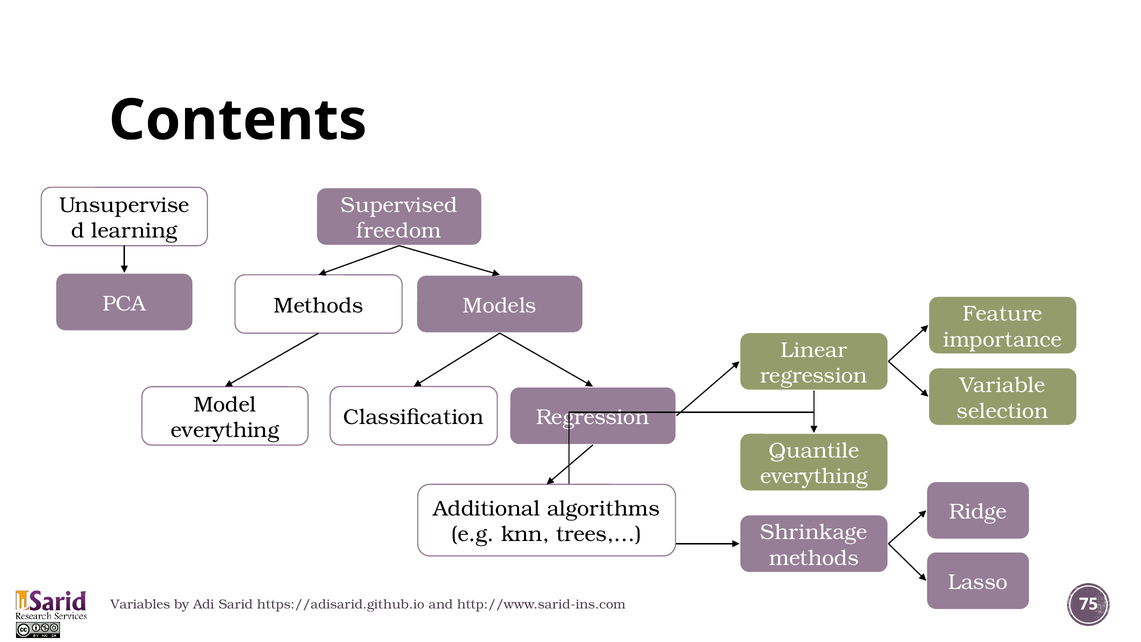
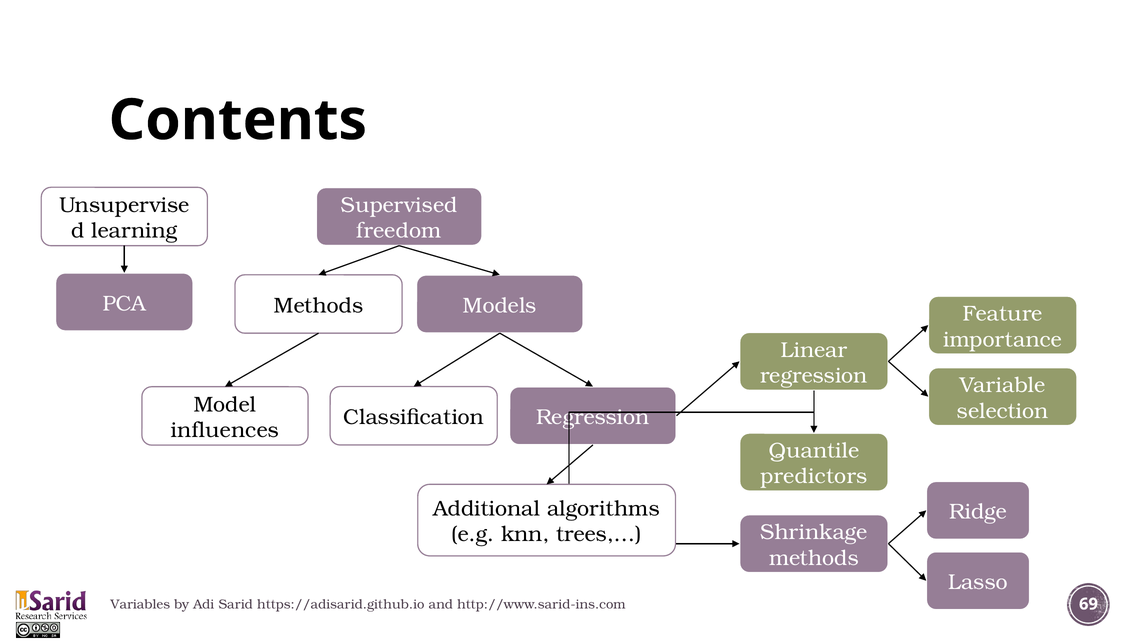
everything: everything -> influences (225, 430)
everything: everything -> predictors (814, 476)
75: 75 -> 69 (1088, 604)
